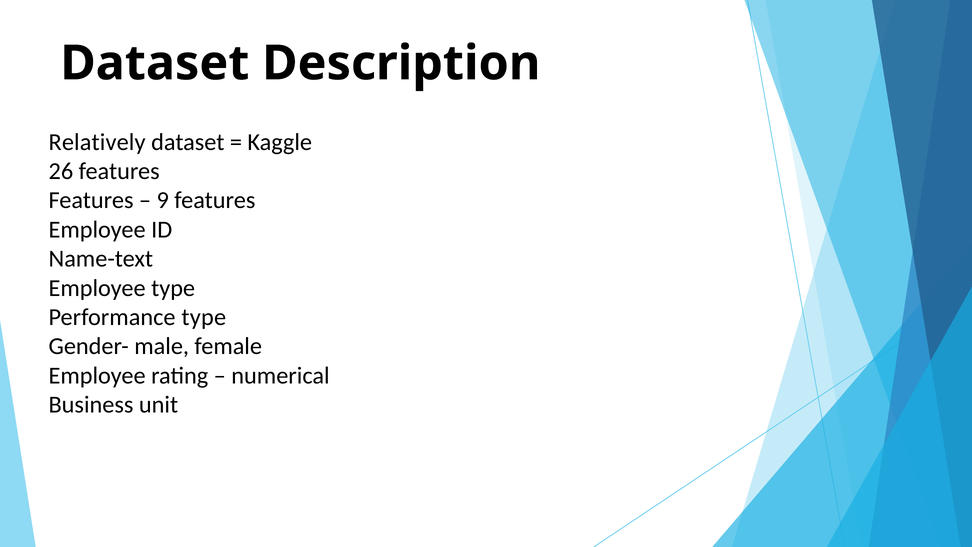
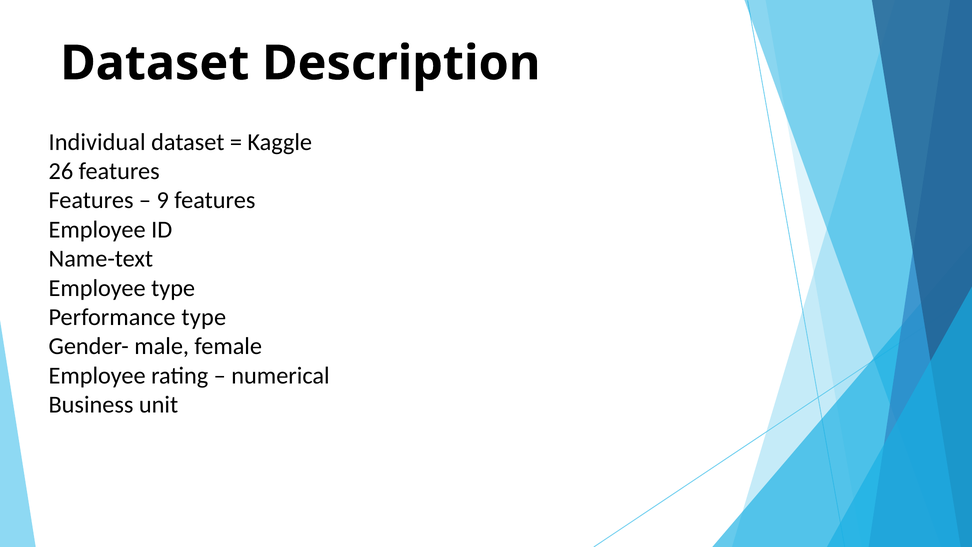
Relatively: Relatively -> Individual (97, 142)
